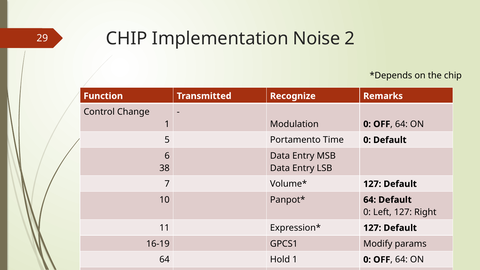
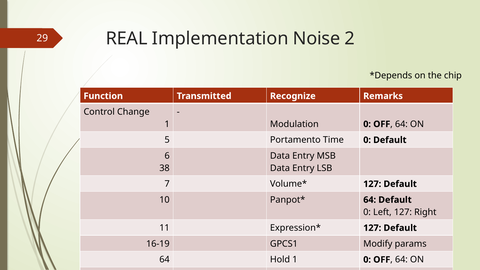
CHIP: CHIP -> REAL (127, 38)
